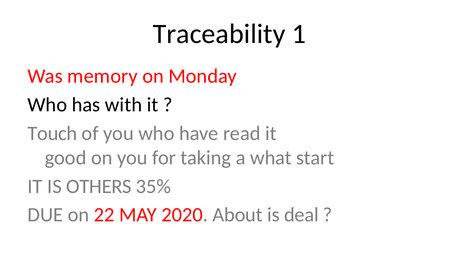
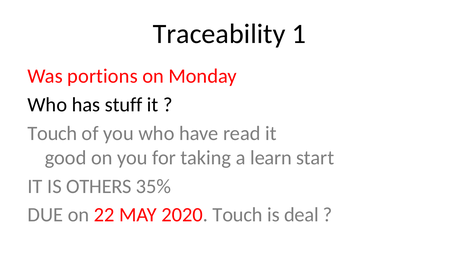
memory: memory -> portions (102, 76)
with: with -> stuff (124, 105)
what: what -> learn (271, 158)
2020 About: About -> Touch (238, 215)
